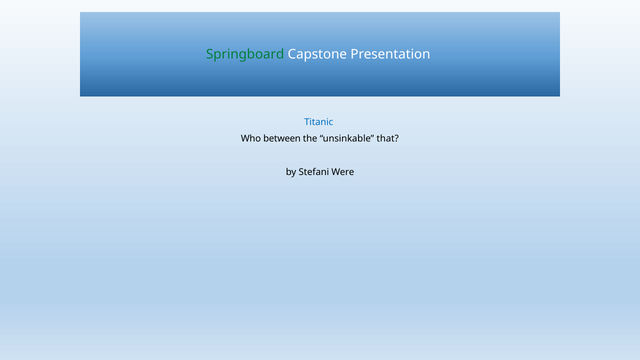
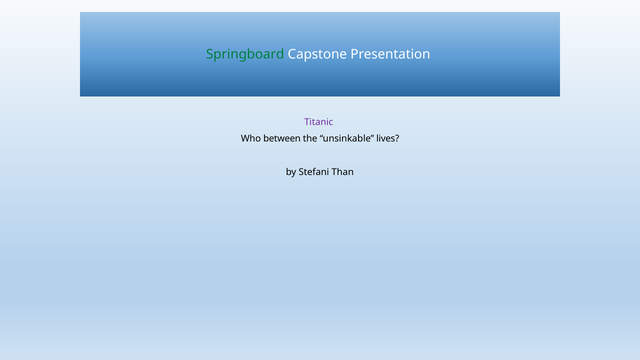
Titanic colour: blue -> purple (319, 122)
that: that -> lives (388, 139)
Were: Were -> Than (343, 172)
